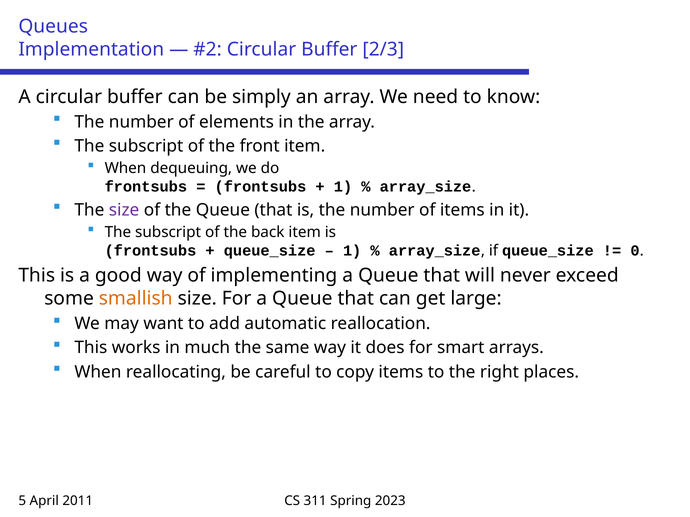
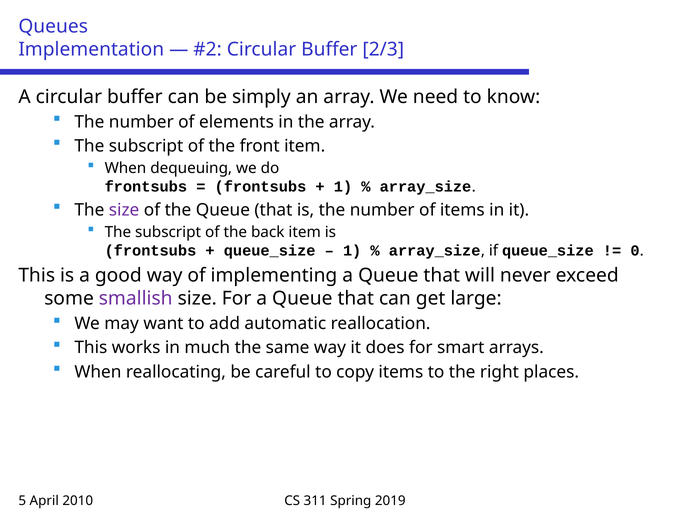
smallish colour: orange -> purple (136, 299)
2011: 2011 -> 2010 (78, 501)
2023: 2023 -> 2019 (390, 501)
